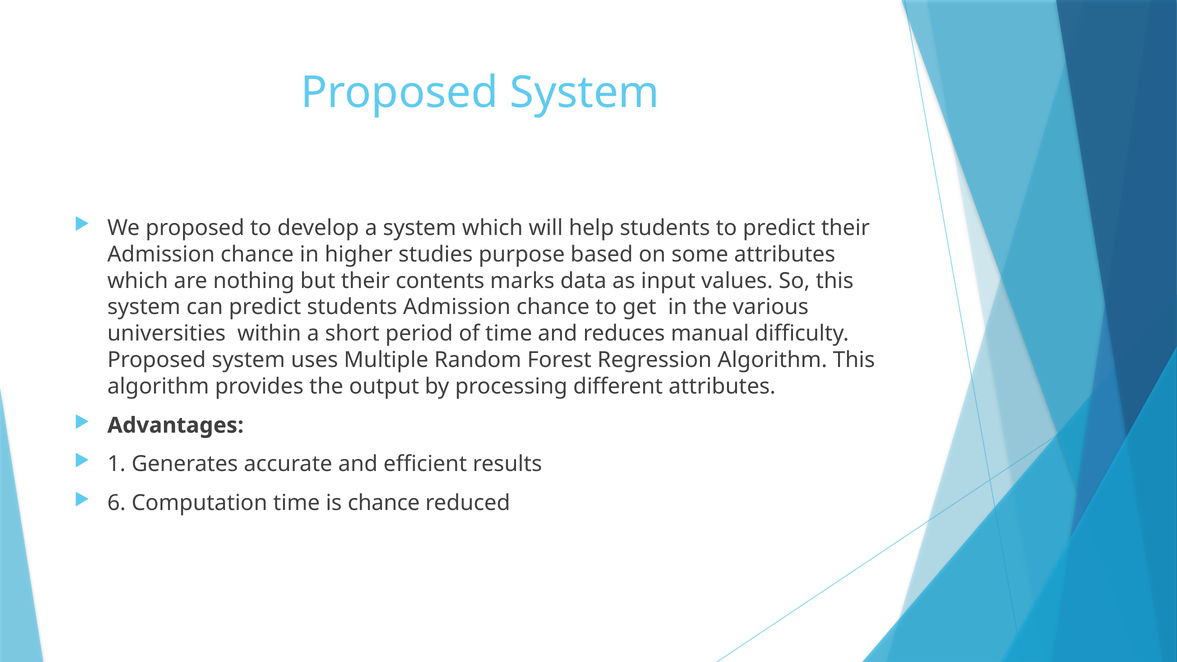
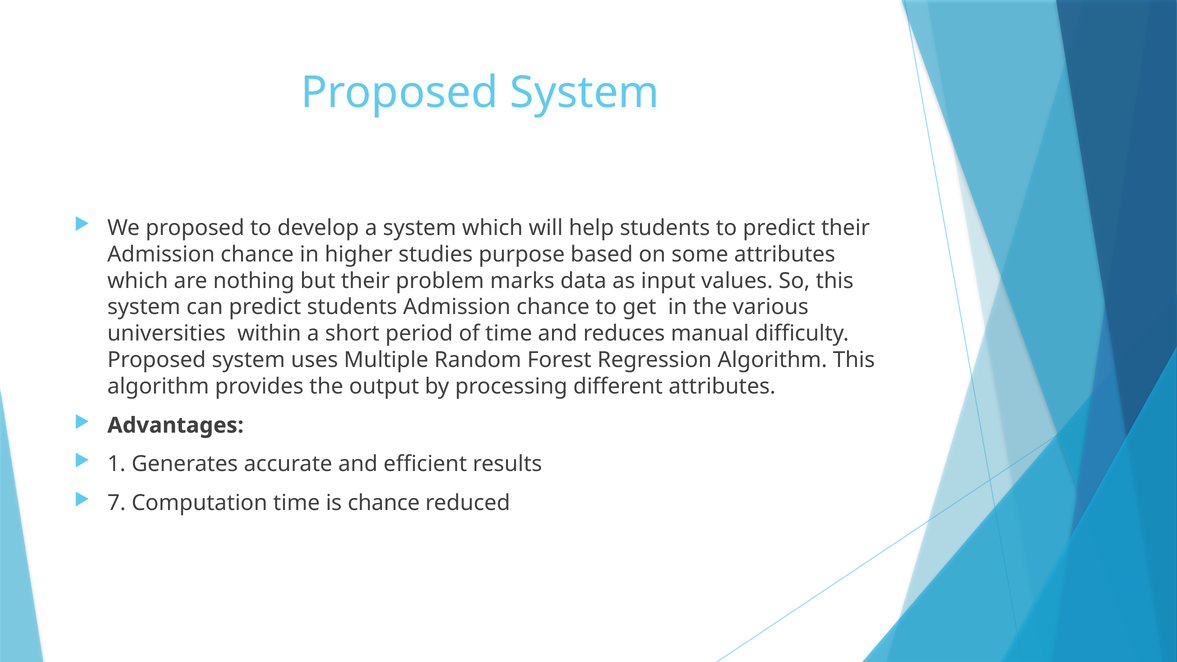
contents: contents -> problem (440, 281)
6: 6 -> 7 (117, 503)
